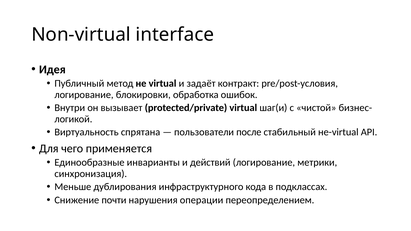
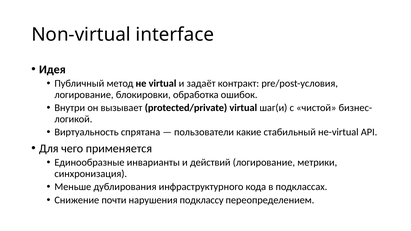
после: после -> какие (249, 132)
операции: операции -> подклассу (202, 200)
